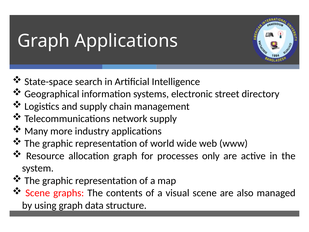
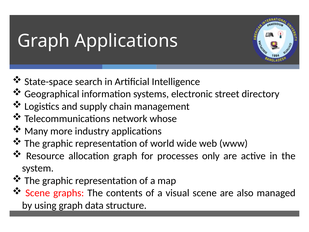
network supply: supply -> whose (163, 119)
